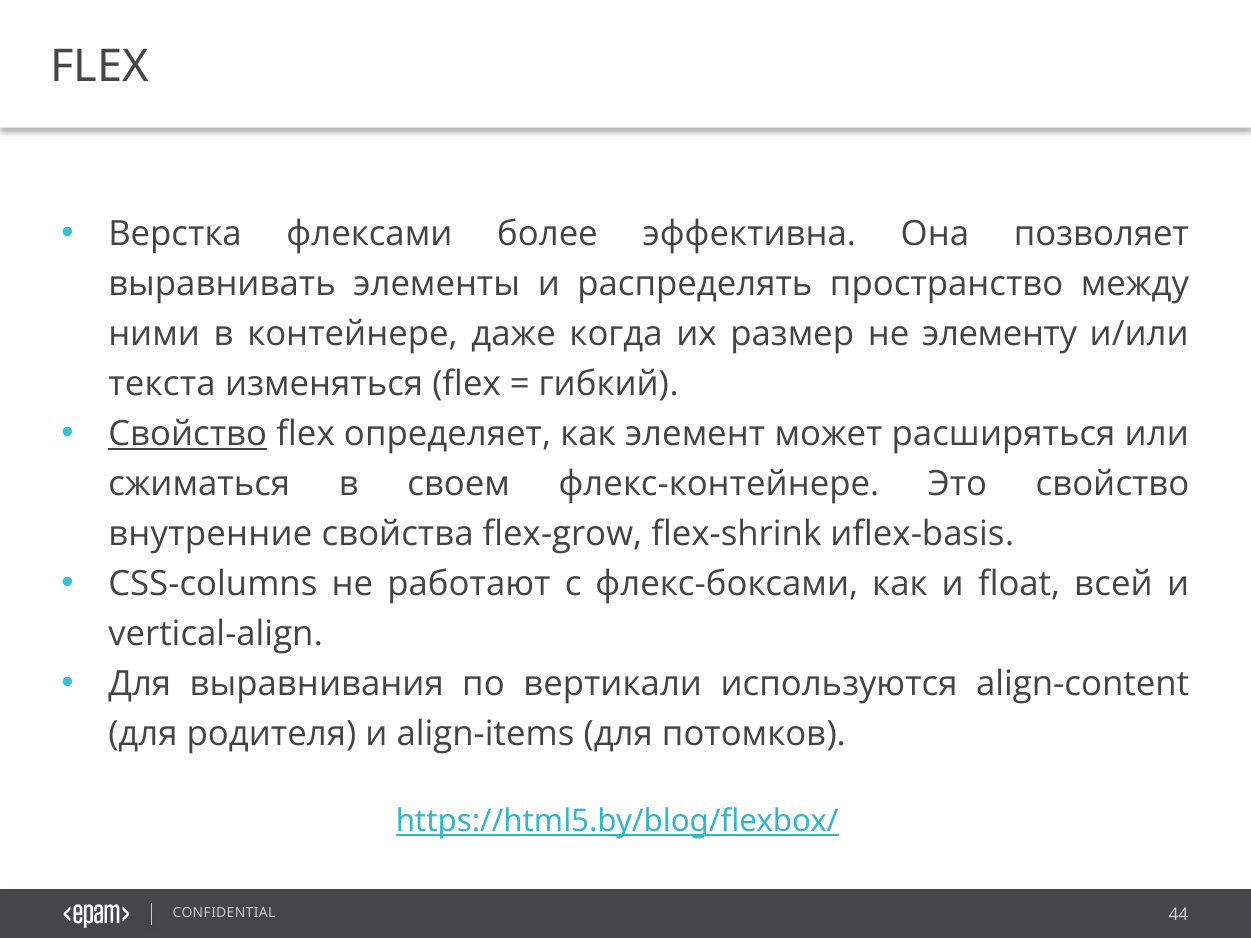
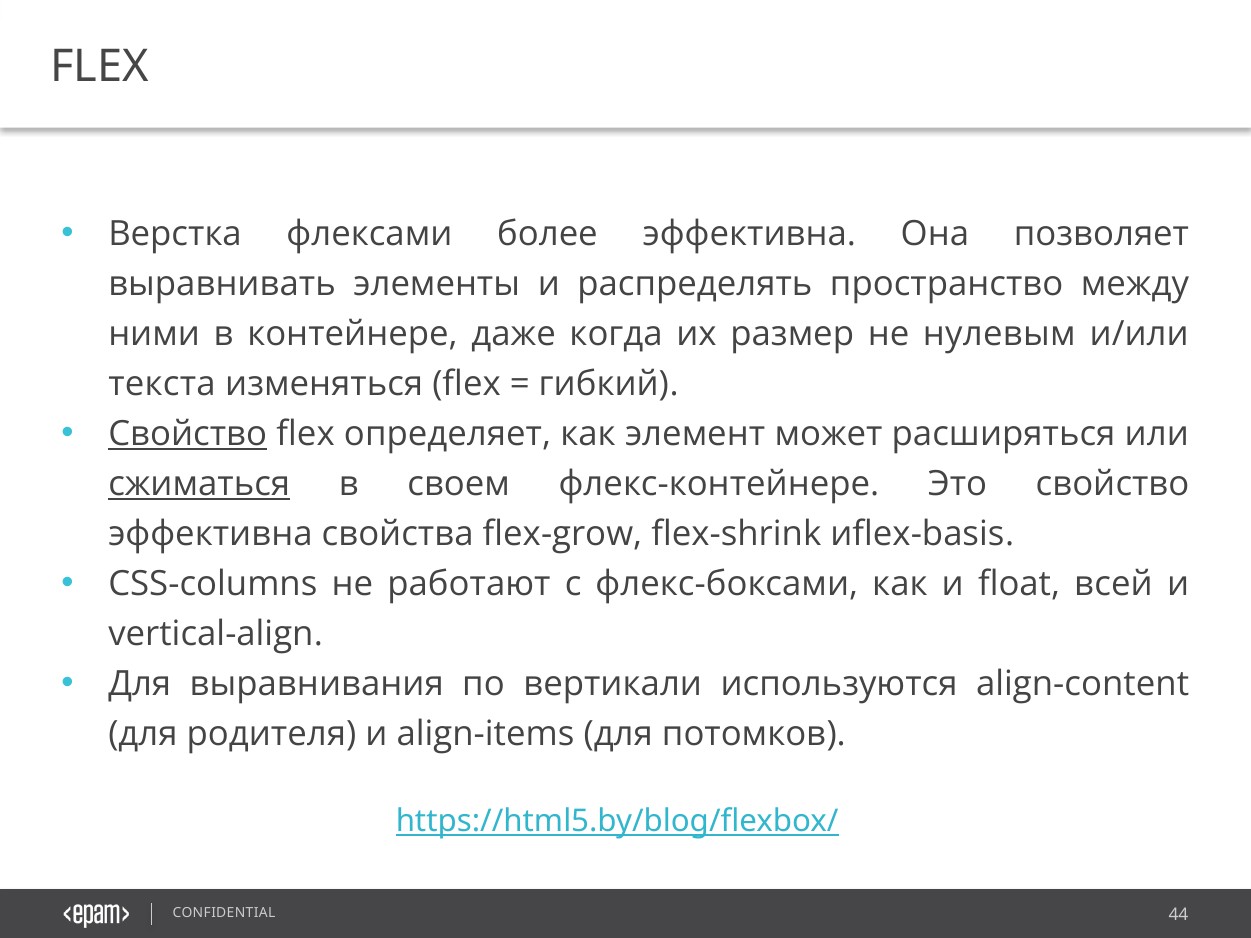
элементу: элементу -> нулевым (999, 334)
сжиматься underline: none -> present (199, 484)
внутренние: внутренние -> эффективна (210, 535)
